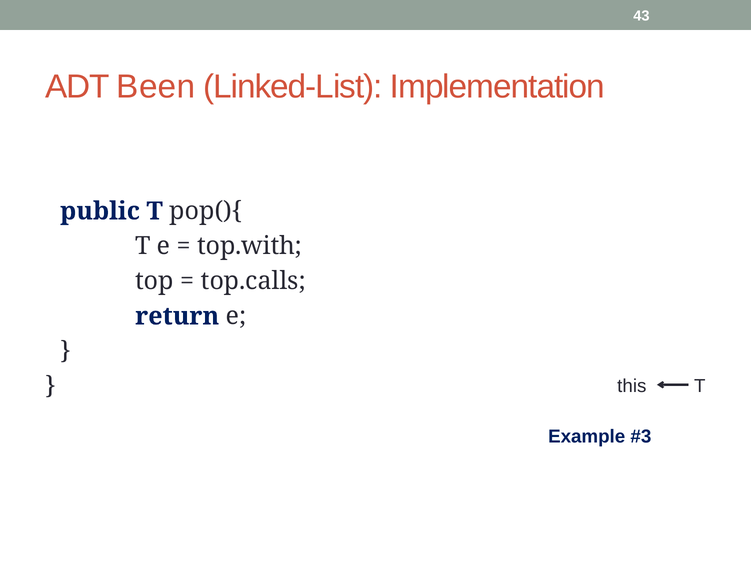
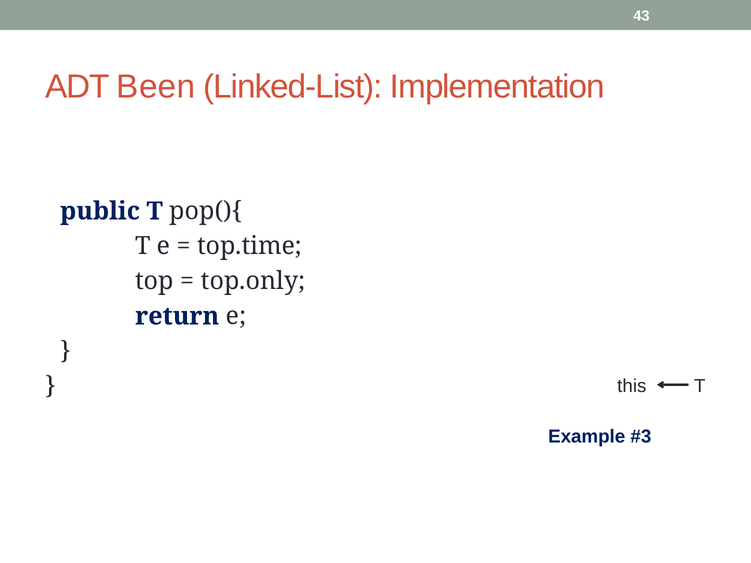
top.with: top.with -> top.time (250, 246)
top.calls: top.calls -> top.only (253, 281)
